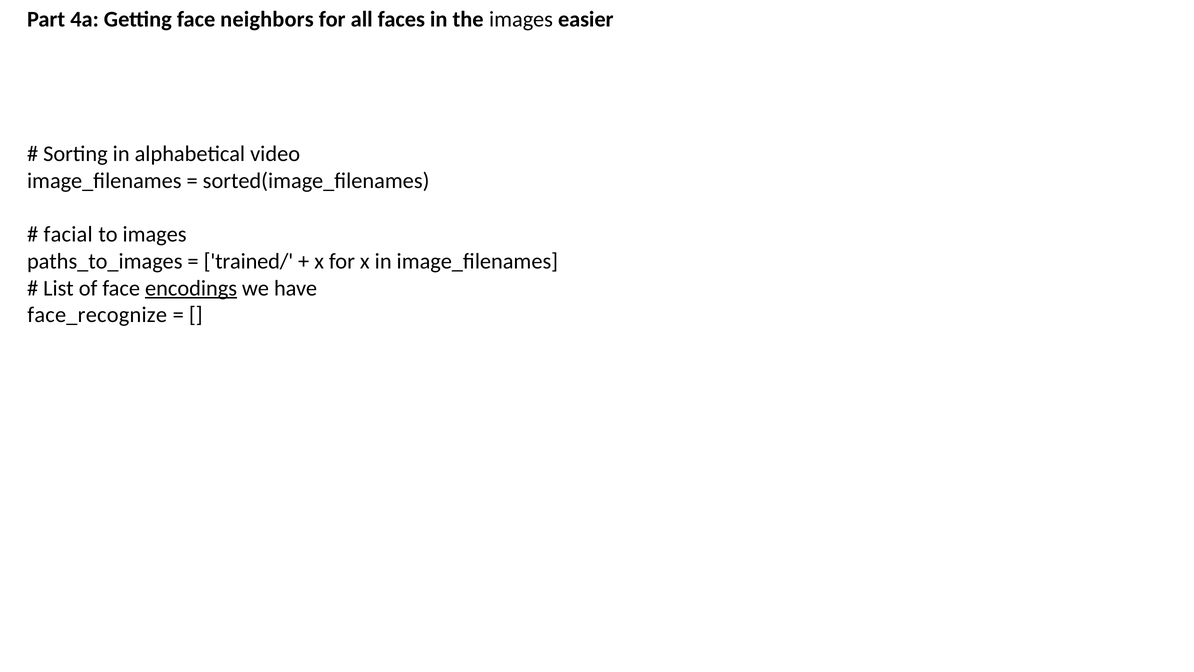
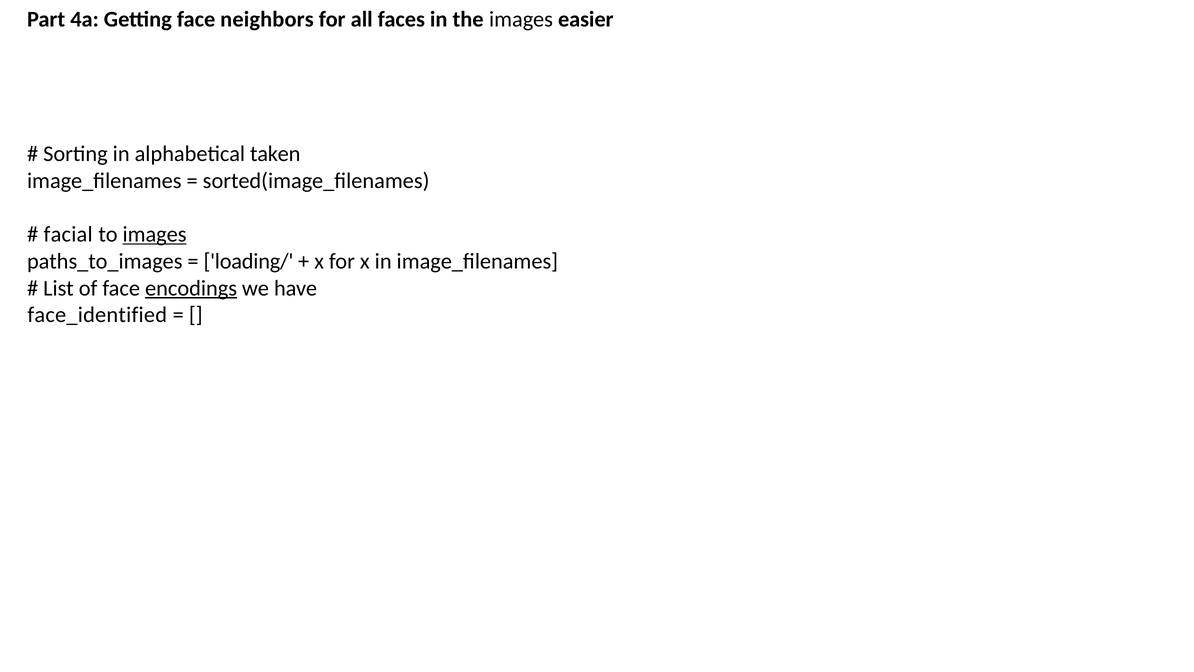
video: video -> taken (275, 154)
images underline: none -> present (155, 234)
trained/: trained/ -> loading/ (248, 261)
face_recognize: face_recognize -> face_identified (97, 315)
